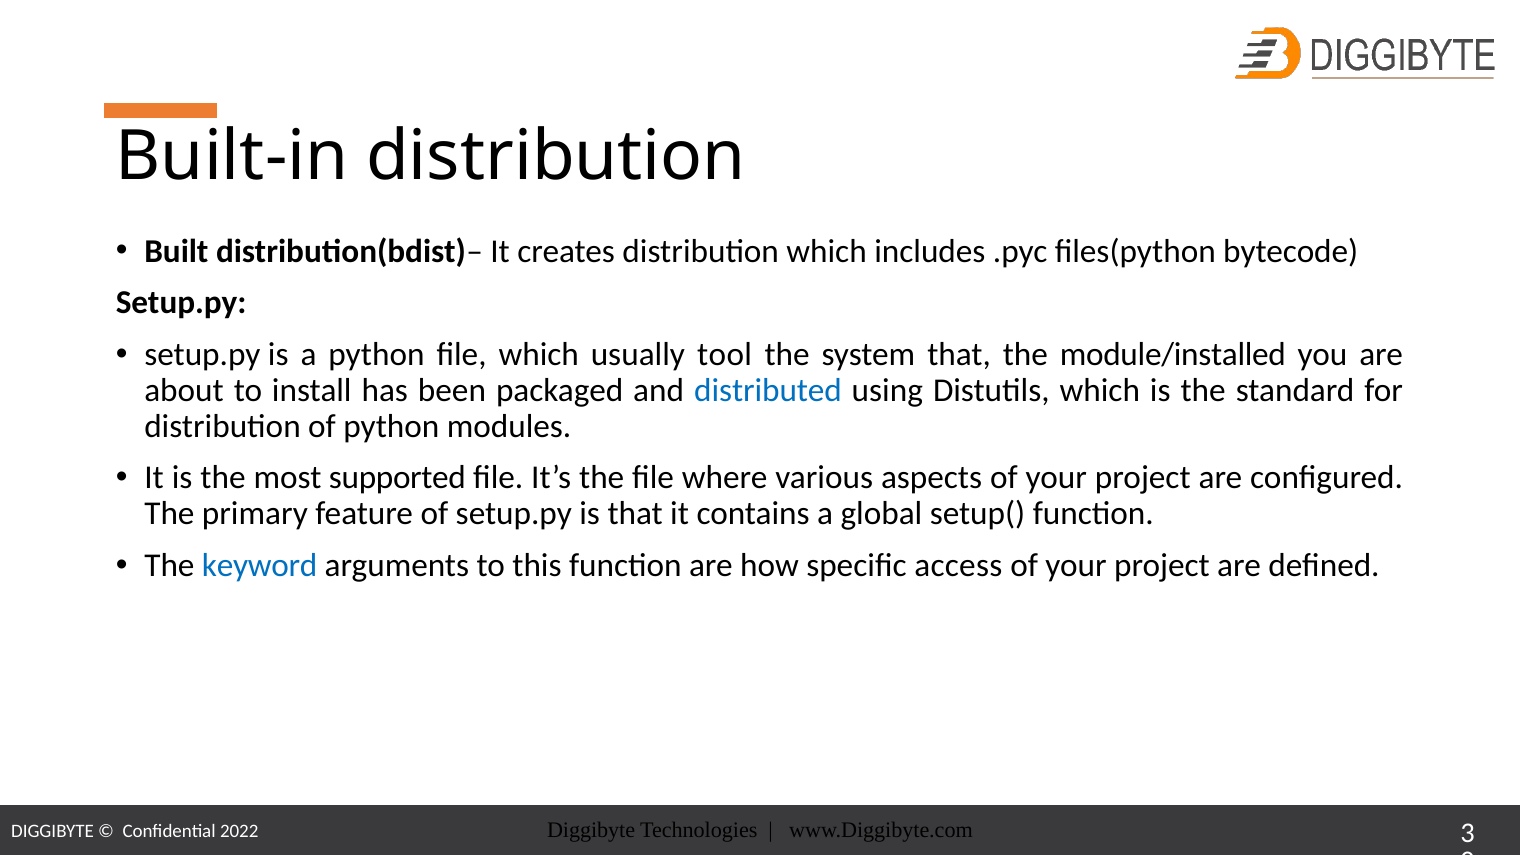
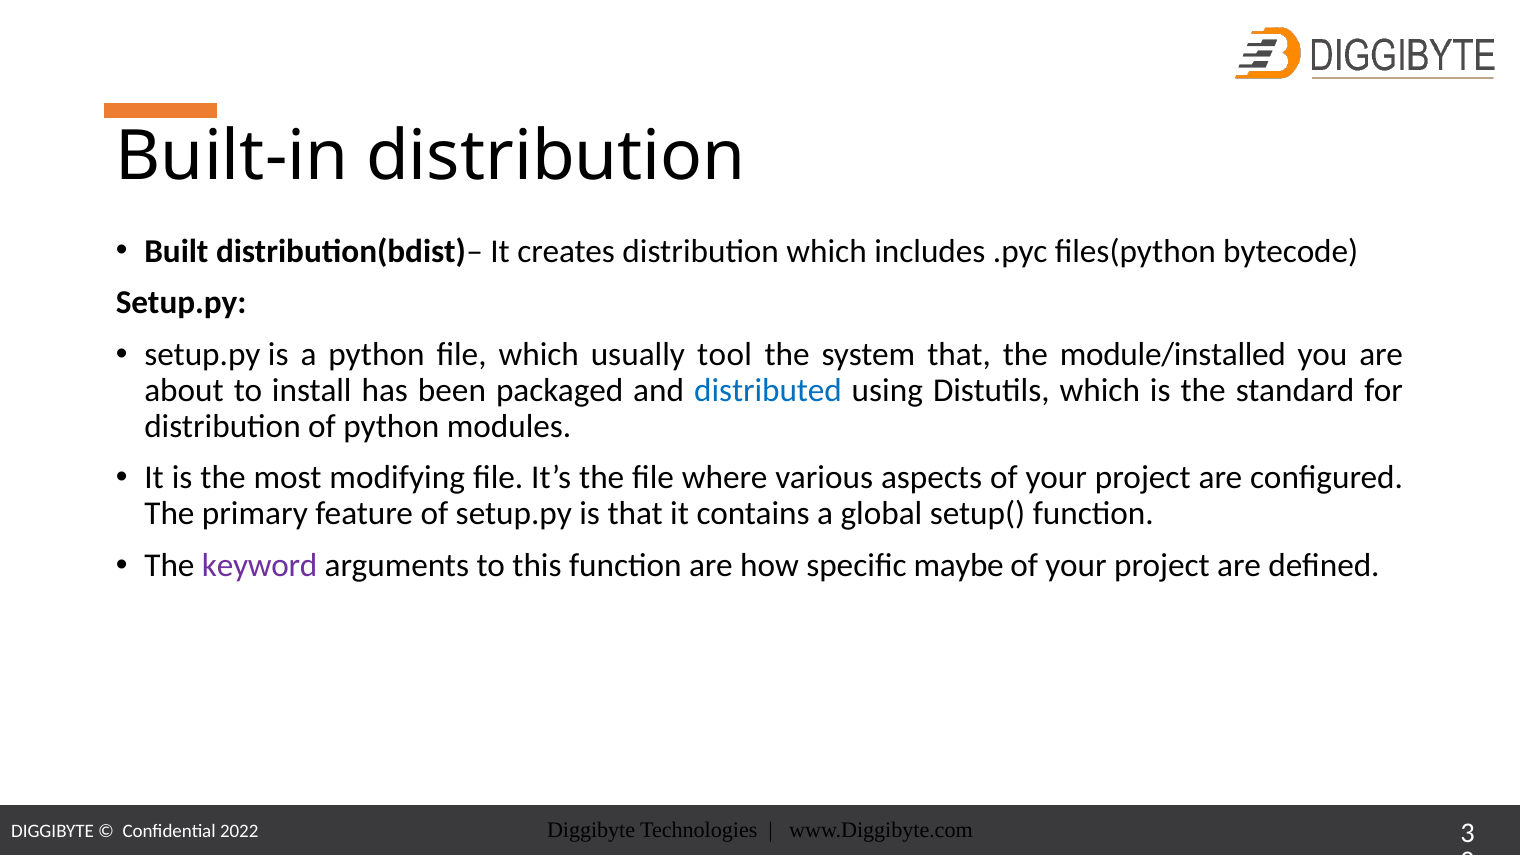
supported: supported -> modifying (397, 478)
keyword colour: blue -> purple (260, 566)
access: access -> maybe (959, 566)
